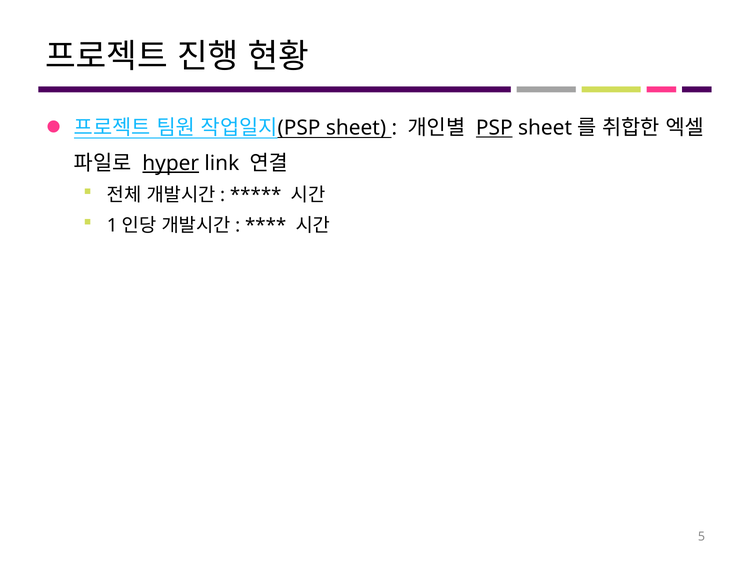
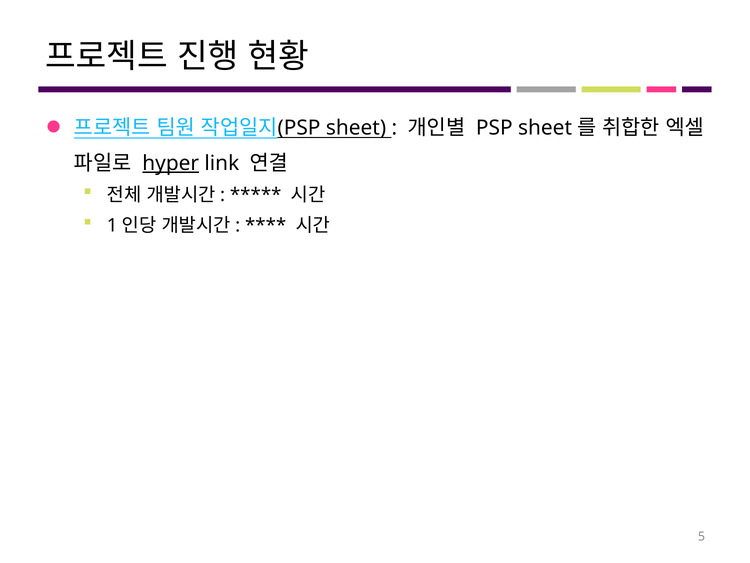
PSP underline: present -> none (494, 128)
